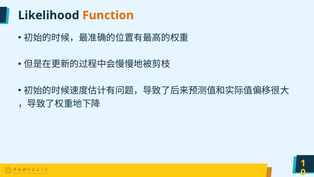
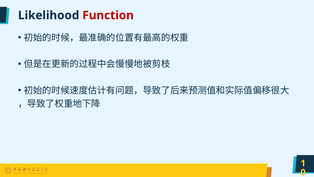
Function colour: orange -> red (108, 15)
